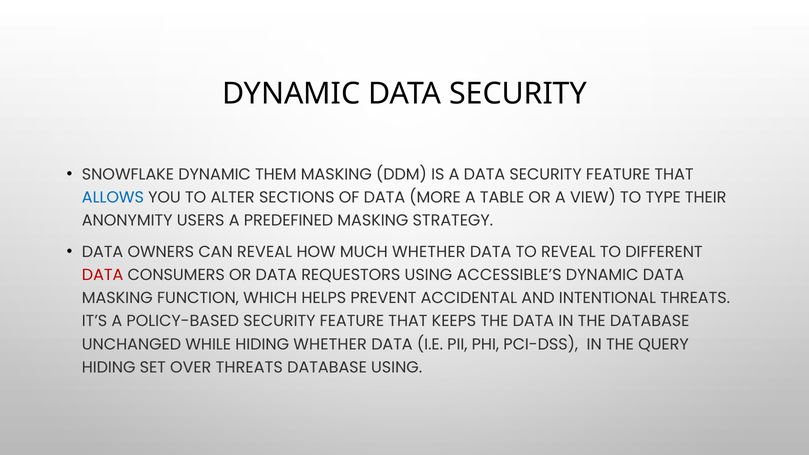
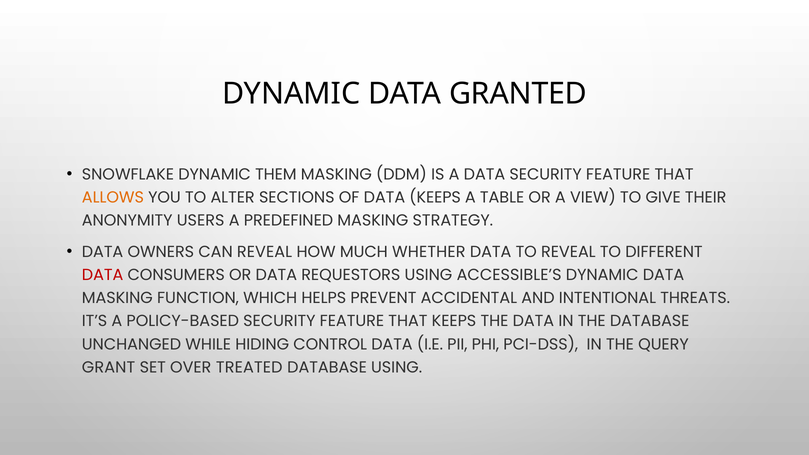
DYNAMIC DATA SECURITY: SECURITY -> GRANTED (518, 94)
ALLOWS colour: blue -> orange (113, 198)
DATA MORE: MORE -> KEEPS (435, 198)
TYPE: TYPE -> GIVE (663, 198)
HIDING WHETHER: WHETHER -> CONTROL (330, 344)
HIDING: HIDING -> GRANT (109, 367)
OVER THREATS: THREATS -> TREATED (249, 367)
